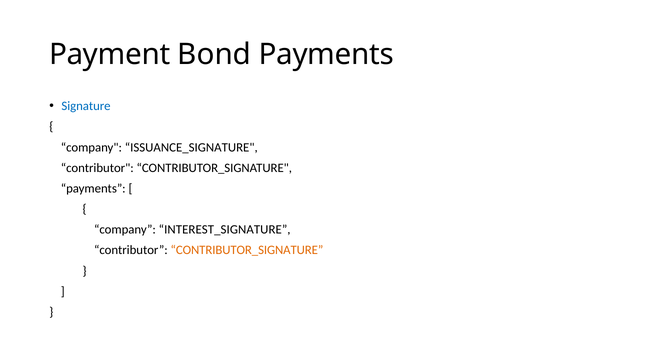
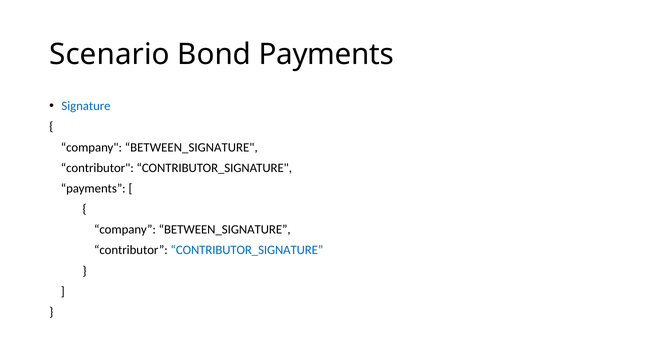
Payment: Payment -> Scenario (110, 54)
ISSUANCE_SIGNATURE: ISSUANCE_SIGNATURE -> BETWEEN_SIGNATURE (191, 147)
INTEREST_SIGNATURE: INTEREST_SIGNATURE -> BETWEEN_SIGNATURE (225, 230)
CONTRIBUTOR_SIGNATURE colour: orange -> blue (247, 250)
